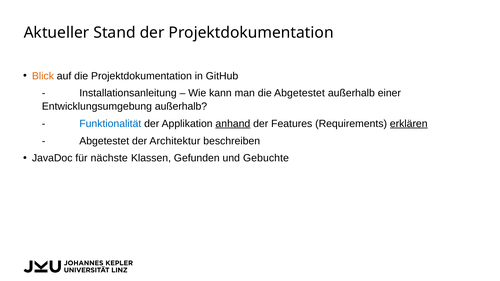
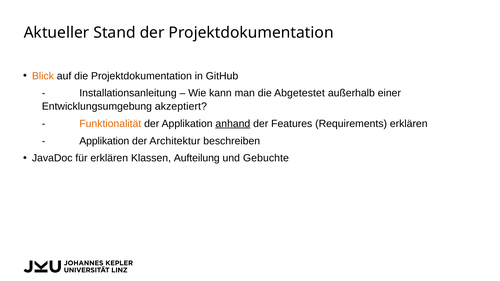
Entwicklungsumgebung außerhalb: außerhalb -> akzeptiert (181, 106)
Funktionalität colour: blue -> orange (110, 124)
erklären underline: present -> none (409, 124)
Abgetestet: Abgetestet -> Applikation (104, 141)
für nächste: nächste -> erklären (109, 158)
Gefunden: Gefunden -> Aufteilung (197, 158)
